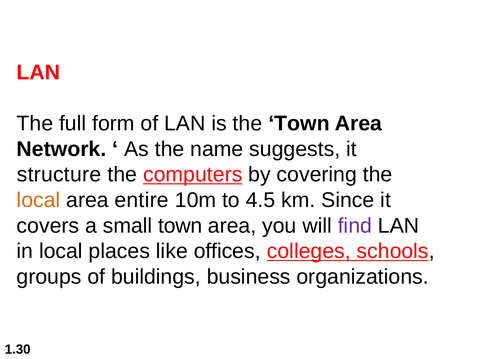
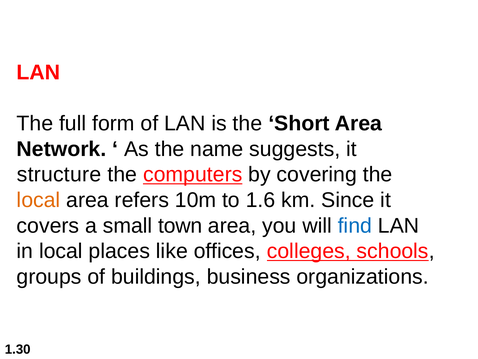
the Town: Town -> Short (299, 123)
entire: entire -> refers (142, 200)
4.5: 4.5 -> 1.6 (261, 200)
find colour: purple -> blue (355, 225)
